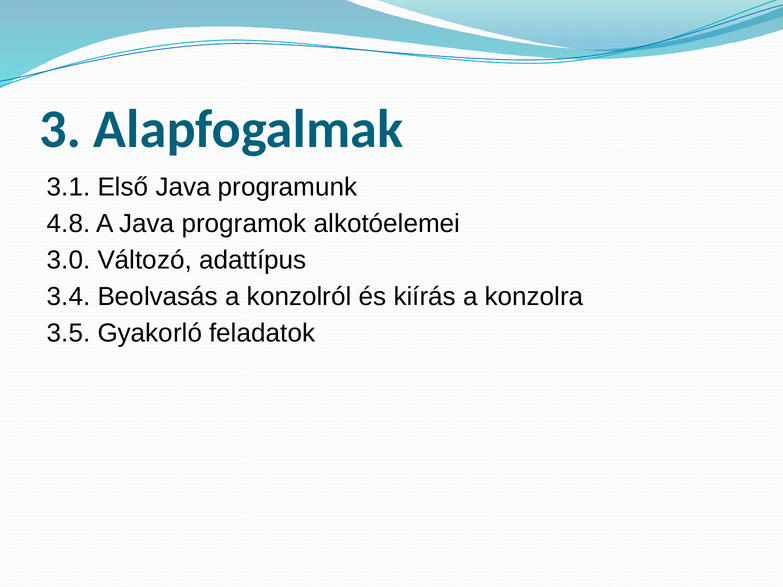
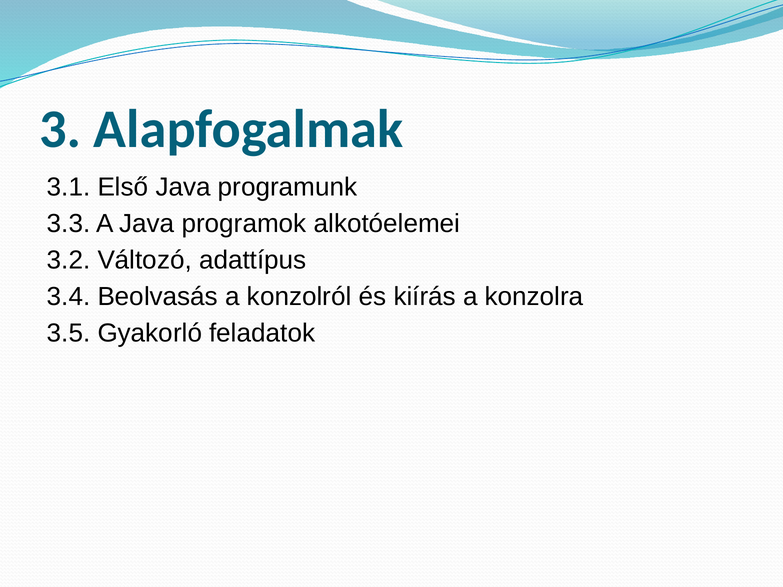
4.8: 4.8 -> 3.3 (69, 224)
3.0: 3.0 -> 3.2 (69, 260)
